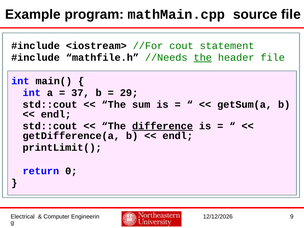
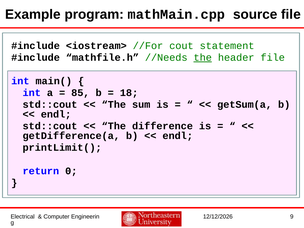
37: 37 -> 85 (80, 93)
29: 29 -> 18 (129, 93)
difference underline: present -> none (162, 126)
